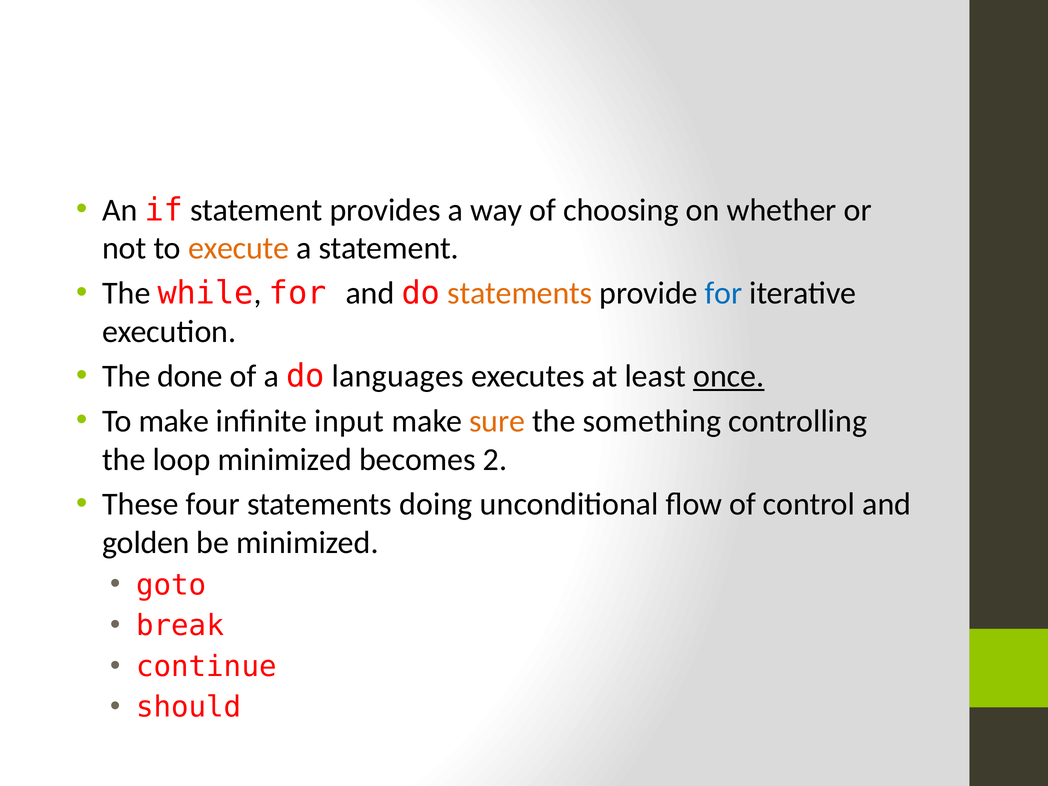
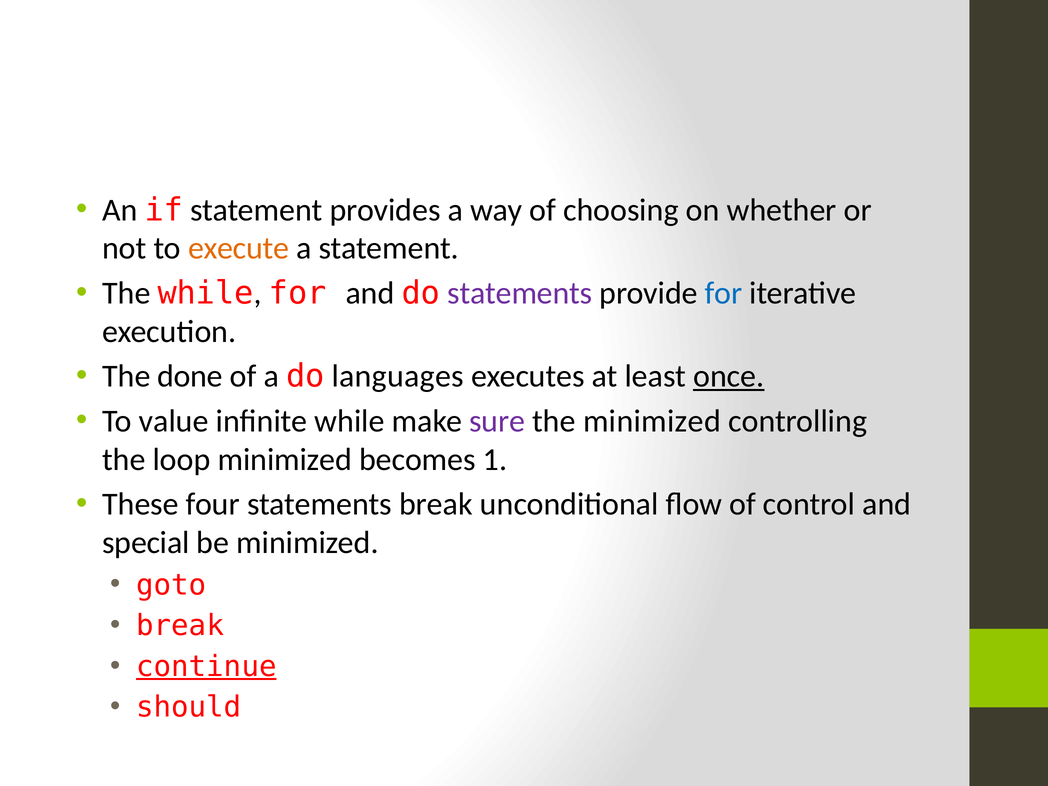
statements colour: orange -> purple (520, 293)
To make: make -> value (174, 421)
infinite input: input -> while (349, 421)
sure colour: orange -> purple (497, 421)
the something: something -> minimized (652, 421)
2: 2 -> 1 (495, 459)
statements doing: doing -> break (436, 504)
golden: golden -> special (146, 543)
continue underline: none -> present (206, 667)
